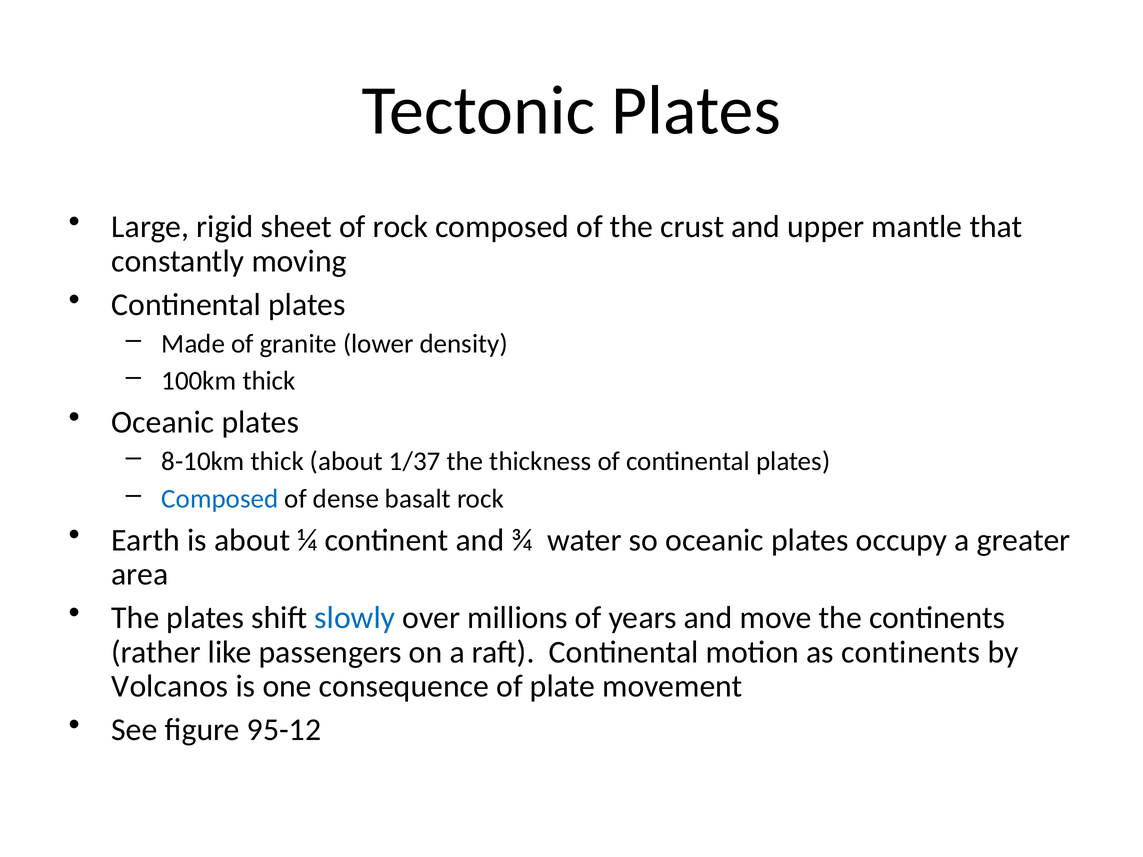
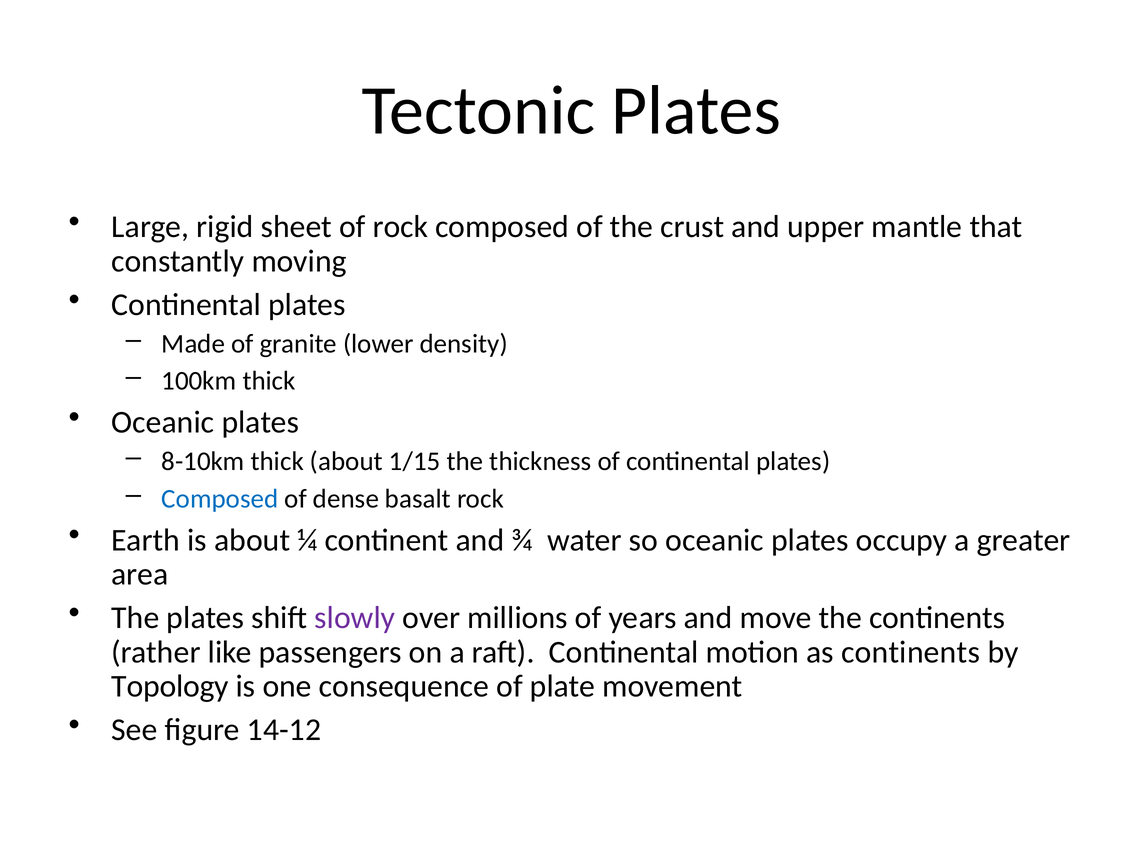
1/37: 1/37 -> 1/15 (415, 462)
slowly colour: blue -> purple (355, 618)
Volcanos: Volcanos -> Topology (170, 687)
95-12: 95-12 -> 14-12 (284, 730)
